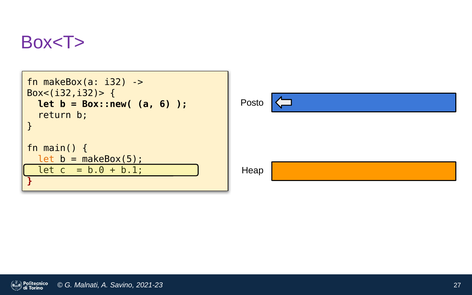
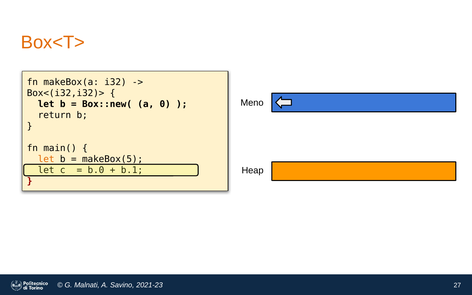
Box<T> colour: purple -> orange (53, 43)
Posto: Posto -> Meno (252, 103)
6: 6 -> 0 (165, 104)
